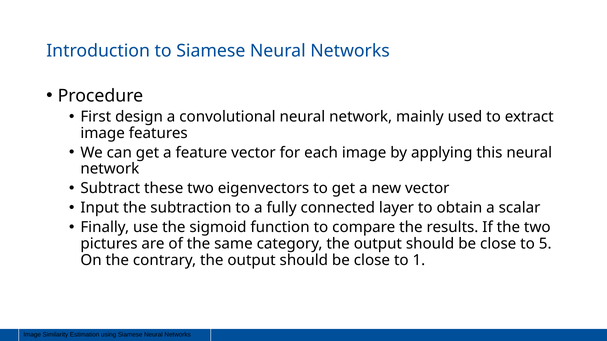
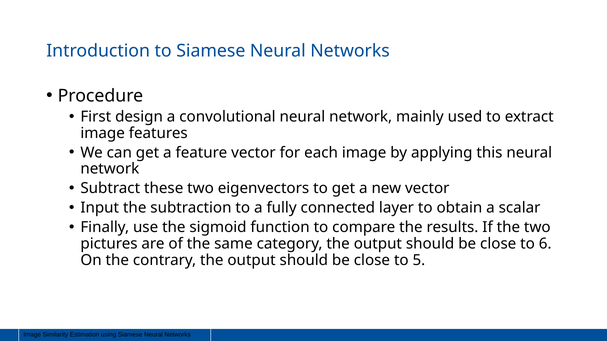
5: 5 -> 6 (545, 244)
1: 1 -> 5 (419, 260)
